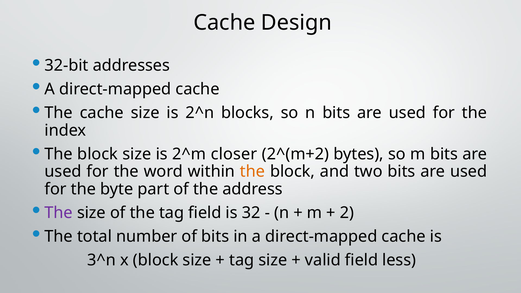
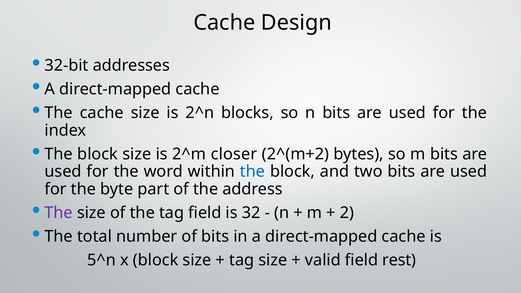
the colour: orange -> blue (252, 172)
3^n: 3^n -> 5^n (102, 260)
less: less -> rest (399, 260)
